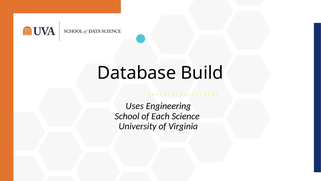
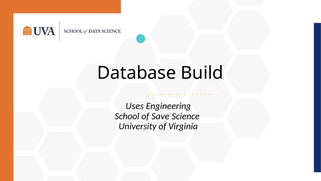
Each: Each -> Save (160, 116)
